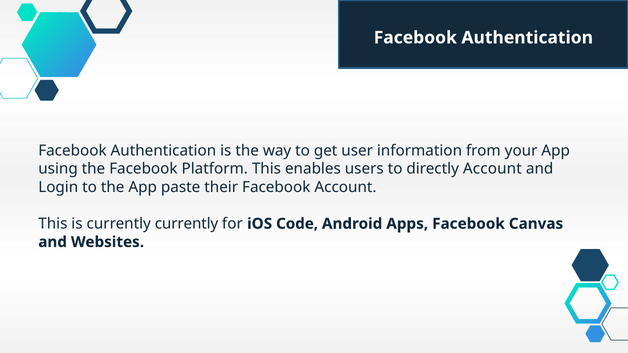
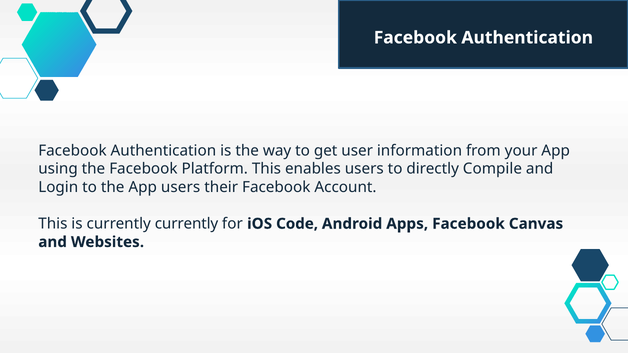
directly Account: Account -> Compile (492, 169)
App paste: paste -> users (181, 187)
